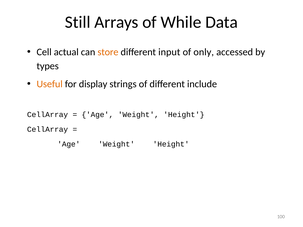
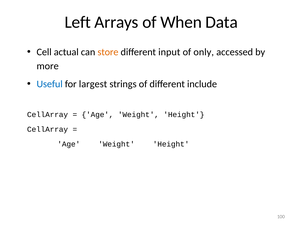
Still: Still -> Left (78, 22)
While: While -> When (181, 22)
types: types -> more (48, 66)
Useful colour: orange -> blue (50, 84)
display: display -> largest (93, 84)
